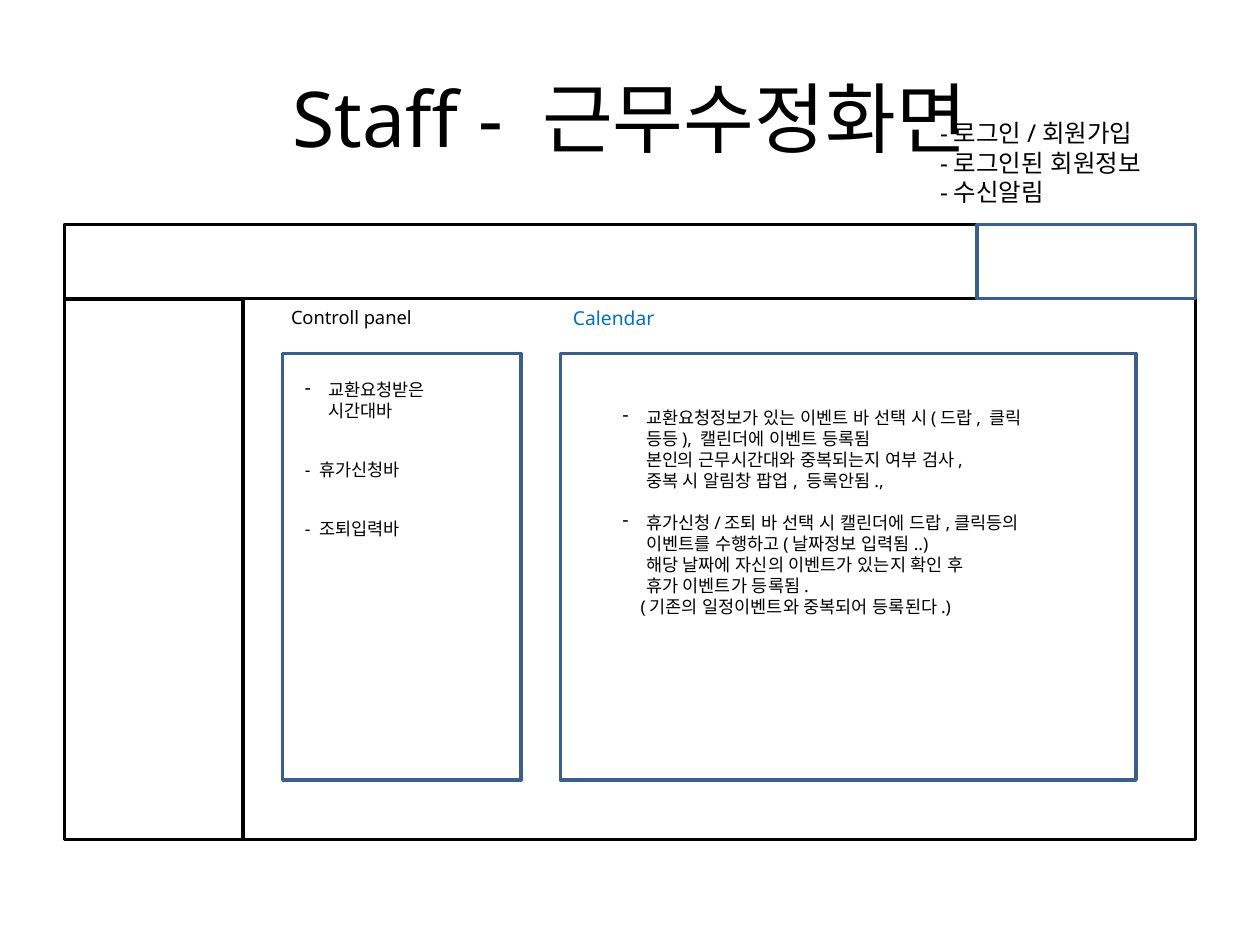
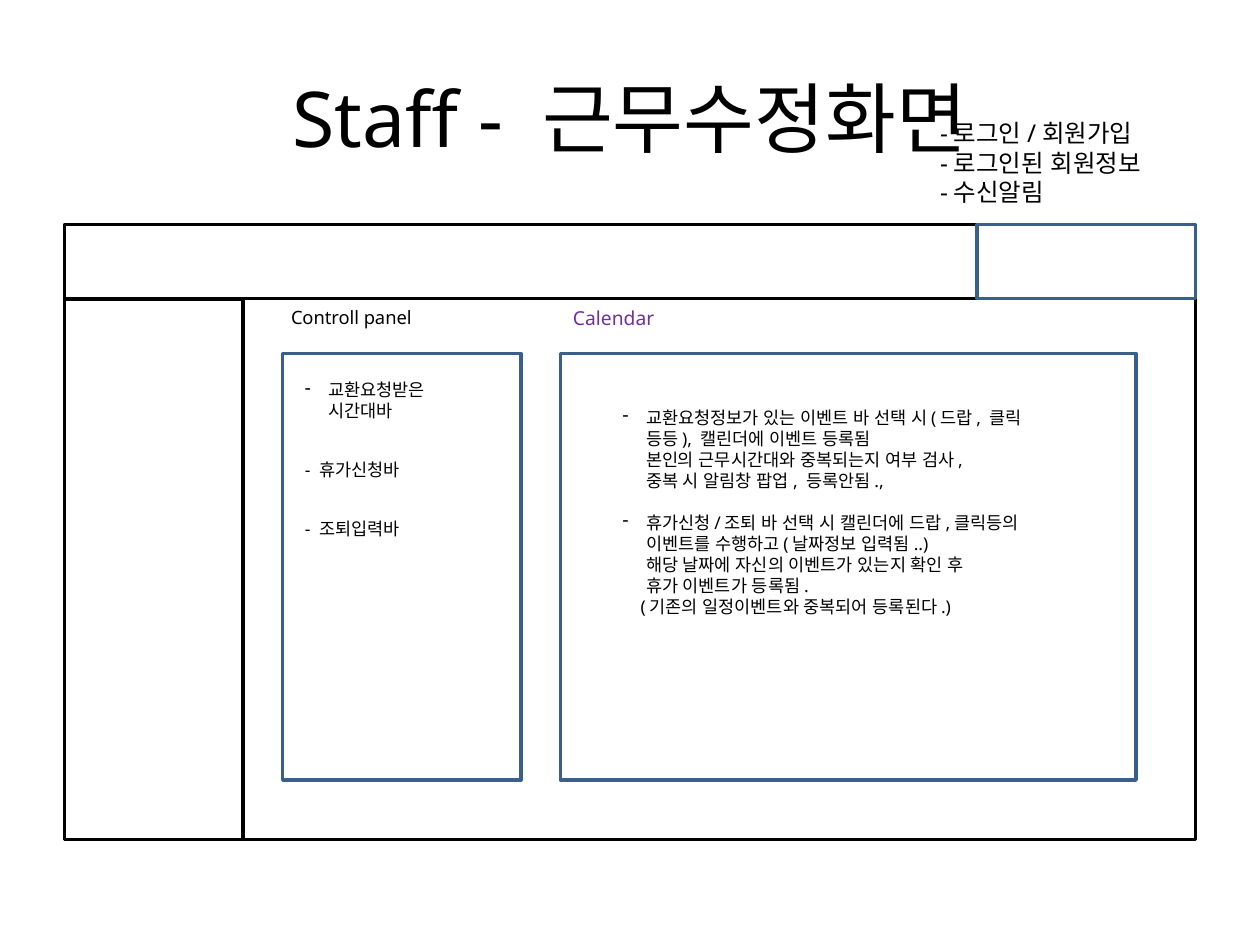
Calendar colour: blue -> purple (614, 319)
